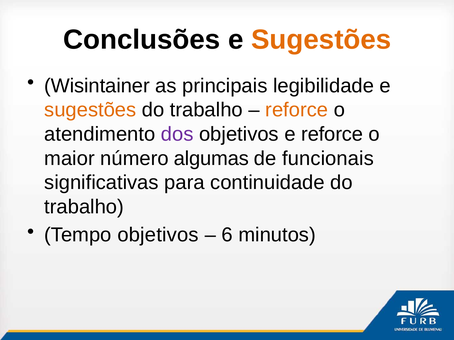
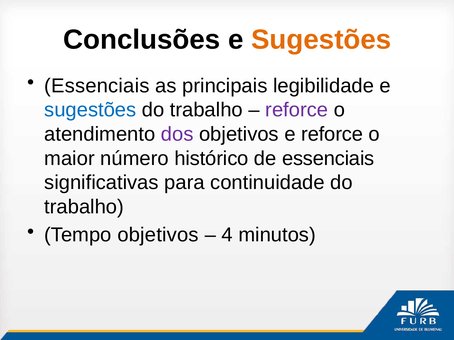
Wisintainer: Wisintainer -> Essenciais (97, 86)
sugestões colour: orange -> blue (90, 110)
reforce colour: orange -> purple (297, 110)
algumas: algumas -> histórico (211, 159)
de funcionais: funcionais -> essenciais (328, 159)
6: 6 -> 4 (227, 235)
